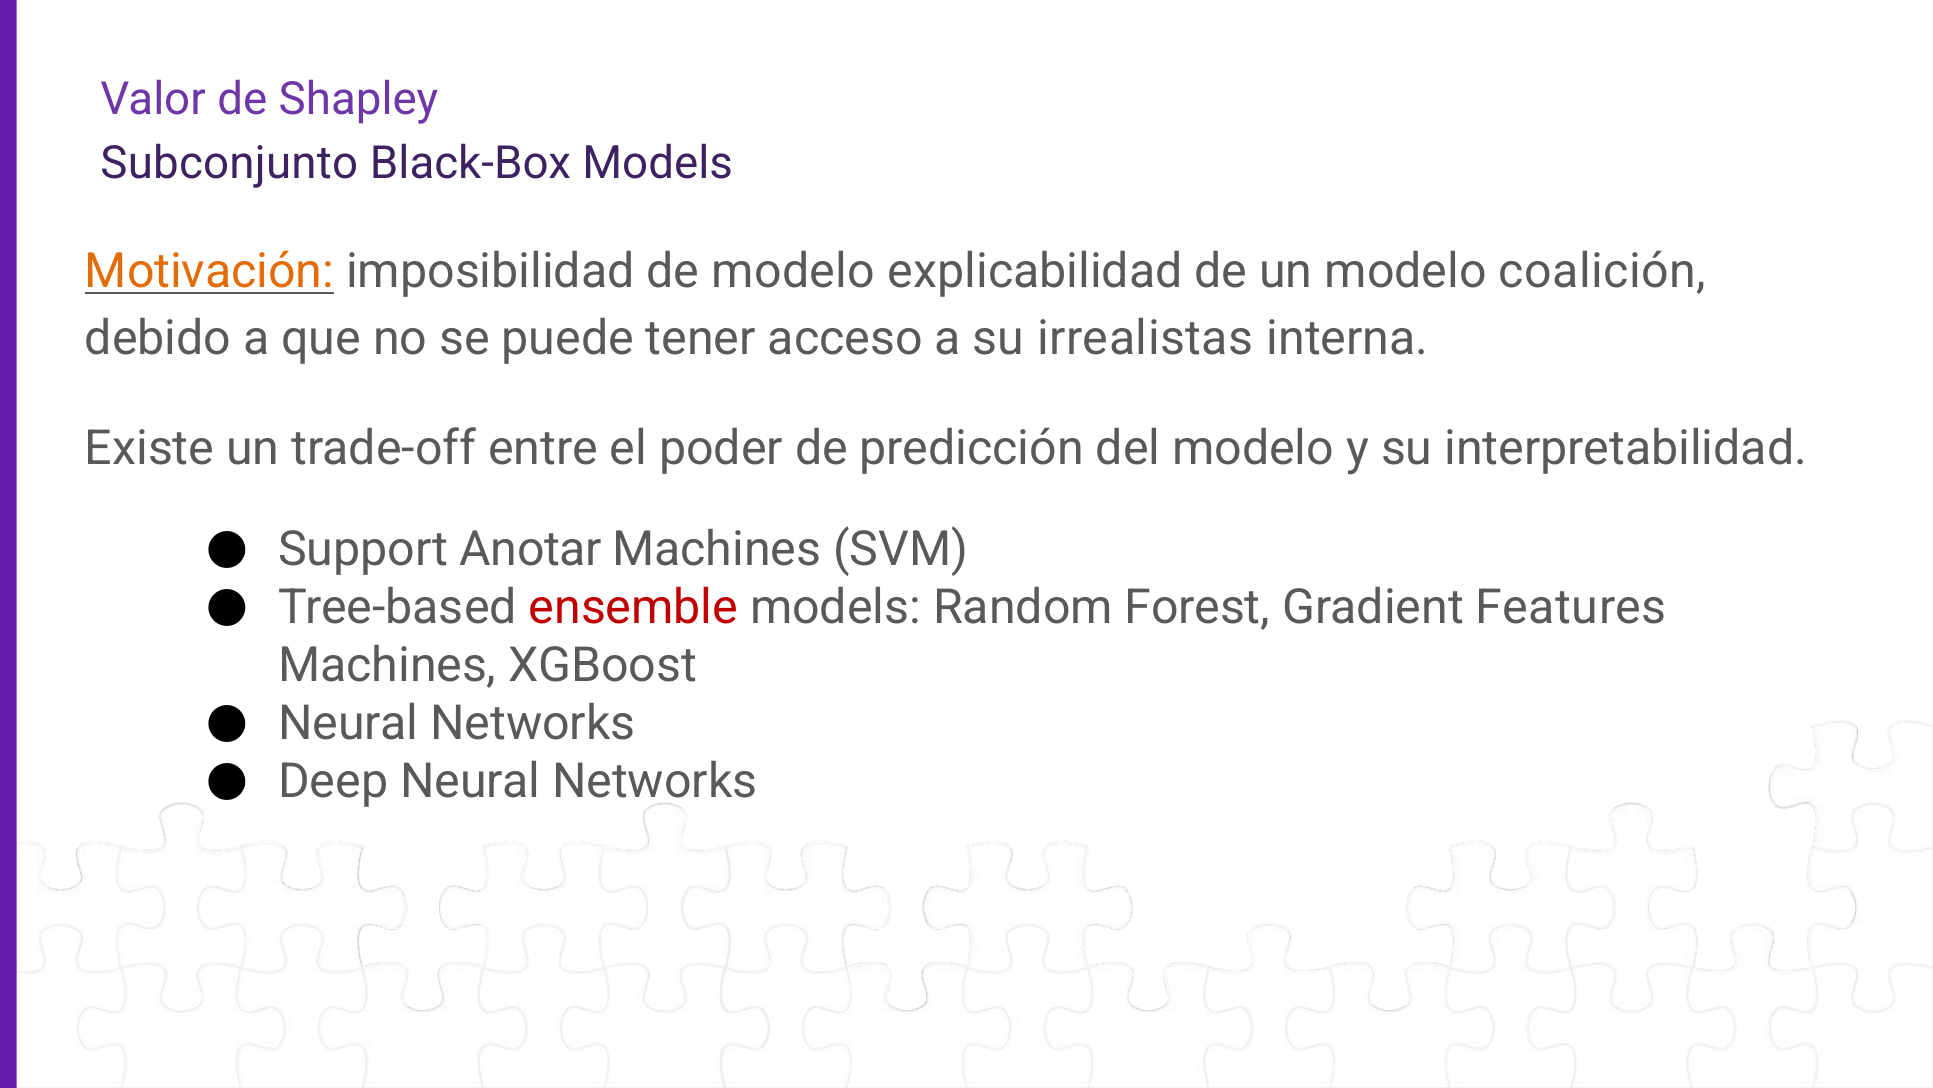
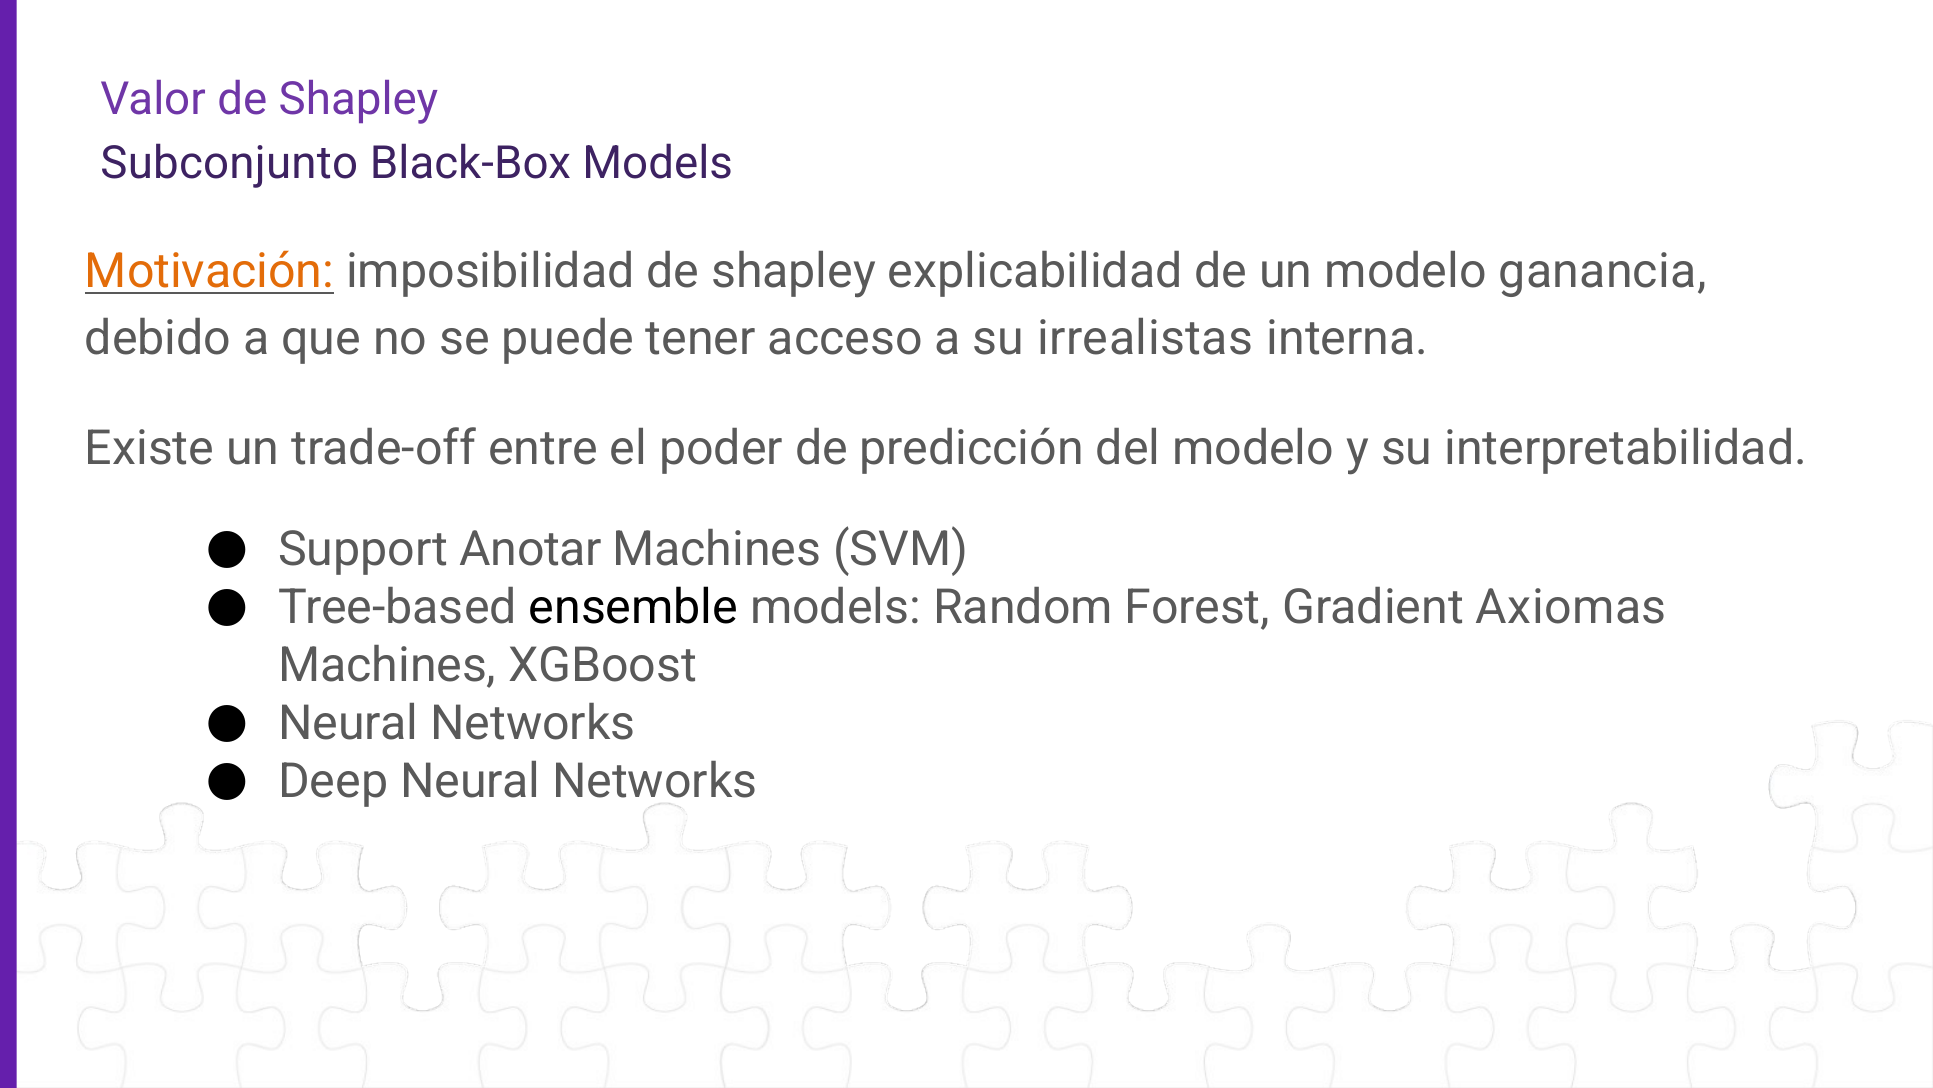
imposibilidad de modelo: modelo -> shapley (794, 272)
coalición: coalición -> ganancia (1603, 272)
ensemble colour: red -> black (634, 607)
Features: Features -> Axiomas (1571, 607)
